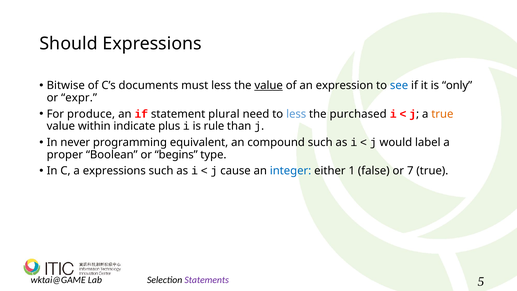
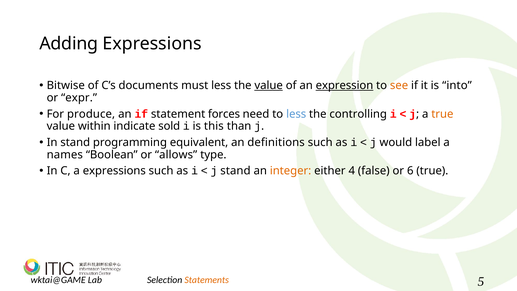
Should: Should -> Adding (69, 43)
expression underline: none -> present (344, 85)
see colour: blue -> orange (399, 85)
only: only -> into (457, 85)
plural: plural -> forces (224, 114)
purchased: purchased -> controlling (358, 114)
plus: plus -> sold (169, 126)
rule: rule -> this (214, 126)
In never: never -> stand (75, 142)
compound: compound -> definitions (276, 142)
proper: proper -> names (65, 155)
begins: begins -> allows (176, 155)
j cause: cause -> stand (235, 171)
integer colour: blue -> orange (291, 171)
1: 1 -> 4 (352, 171)
7: 7 -> 6 (410, 171)
Statements colour: purple -> orange (207, 280)
